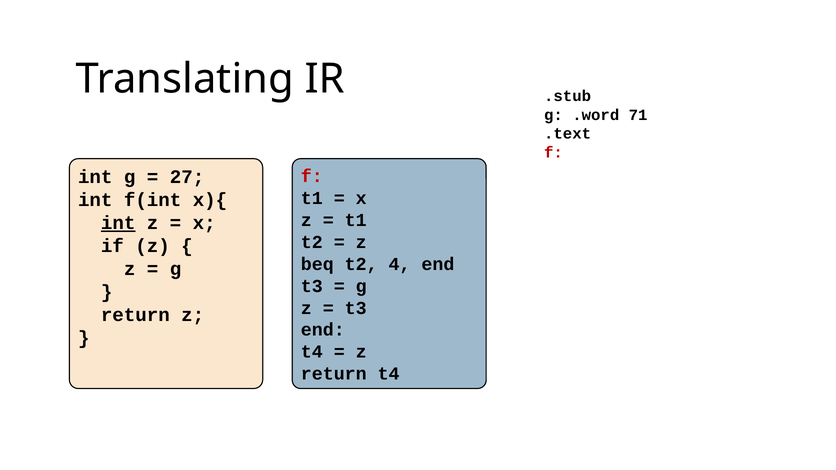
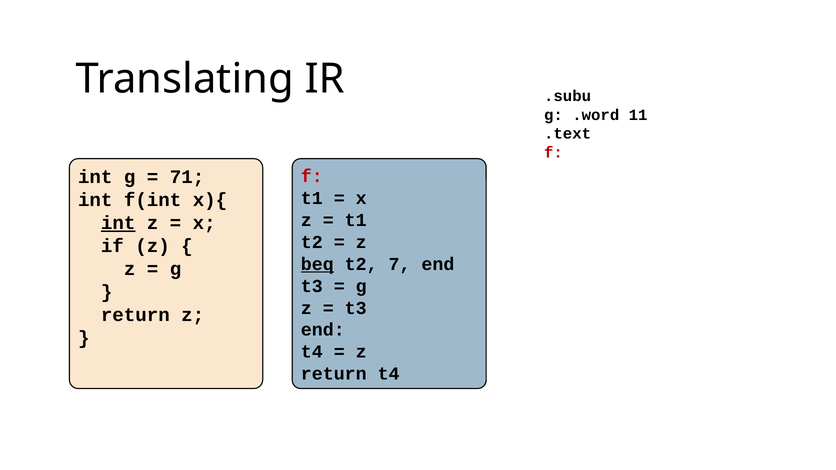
.stub: .stub -> .subu (568, 96)
71: 71 -> 11 (638, 115)
27: 27 -> 71 (187, 177)
beq underline: none -> present (317, 264)
4: 4 -> 7 (400, 264)
